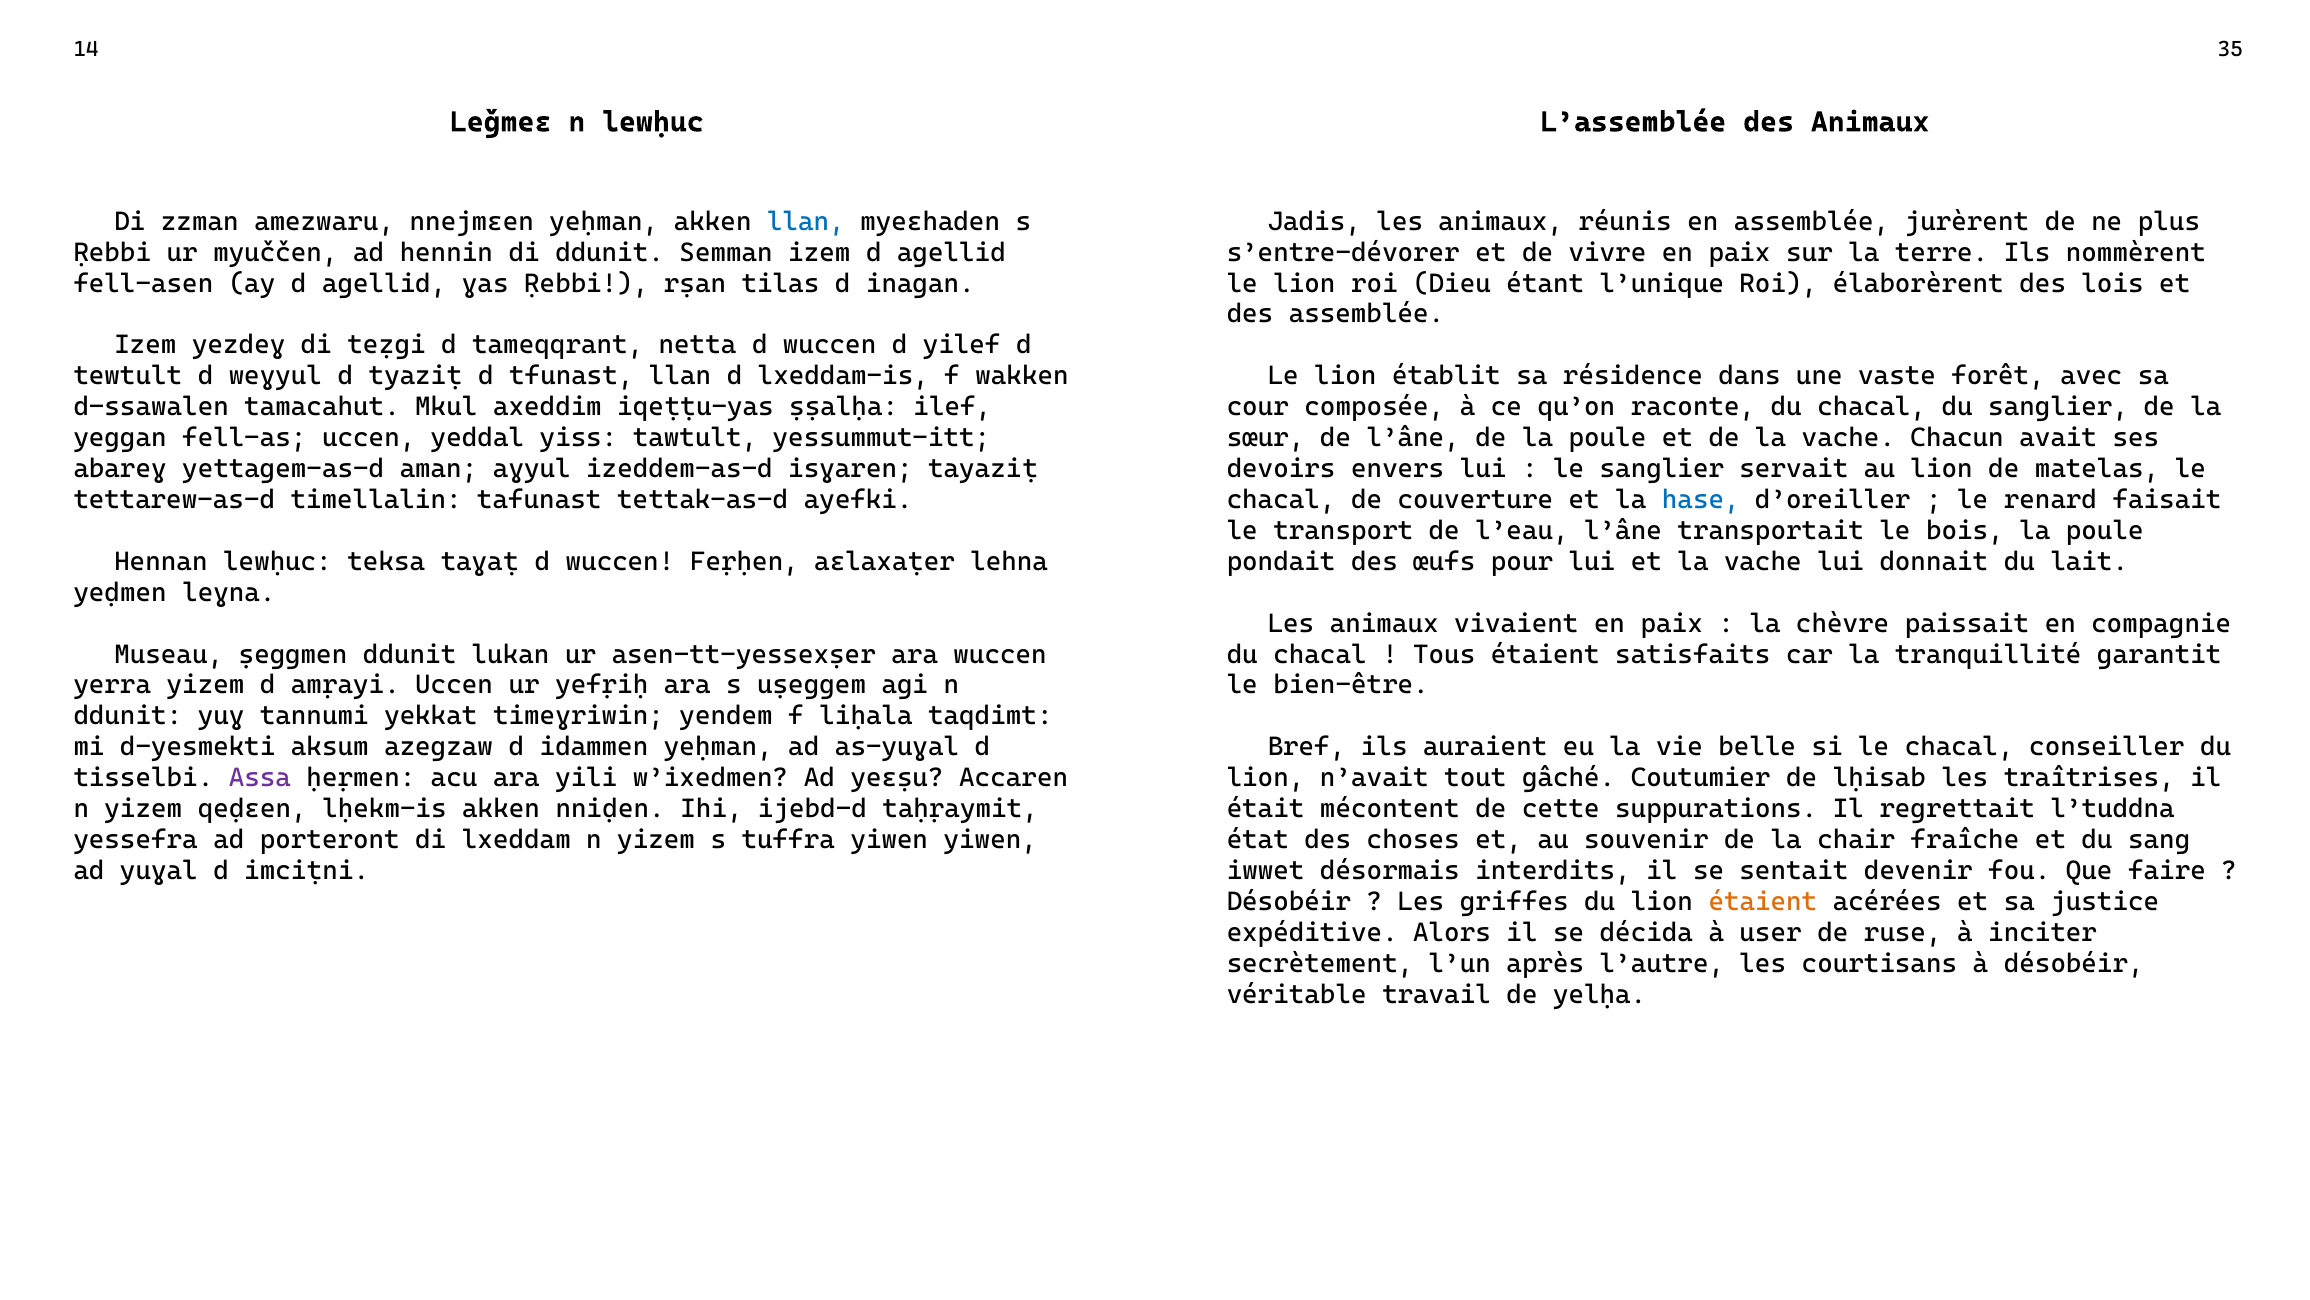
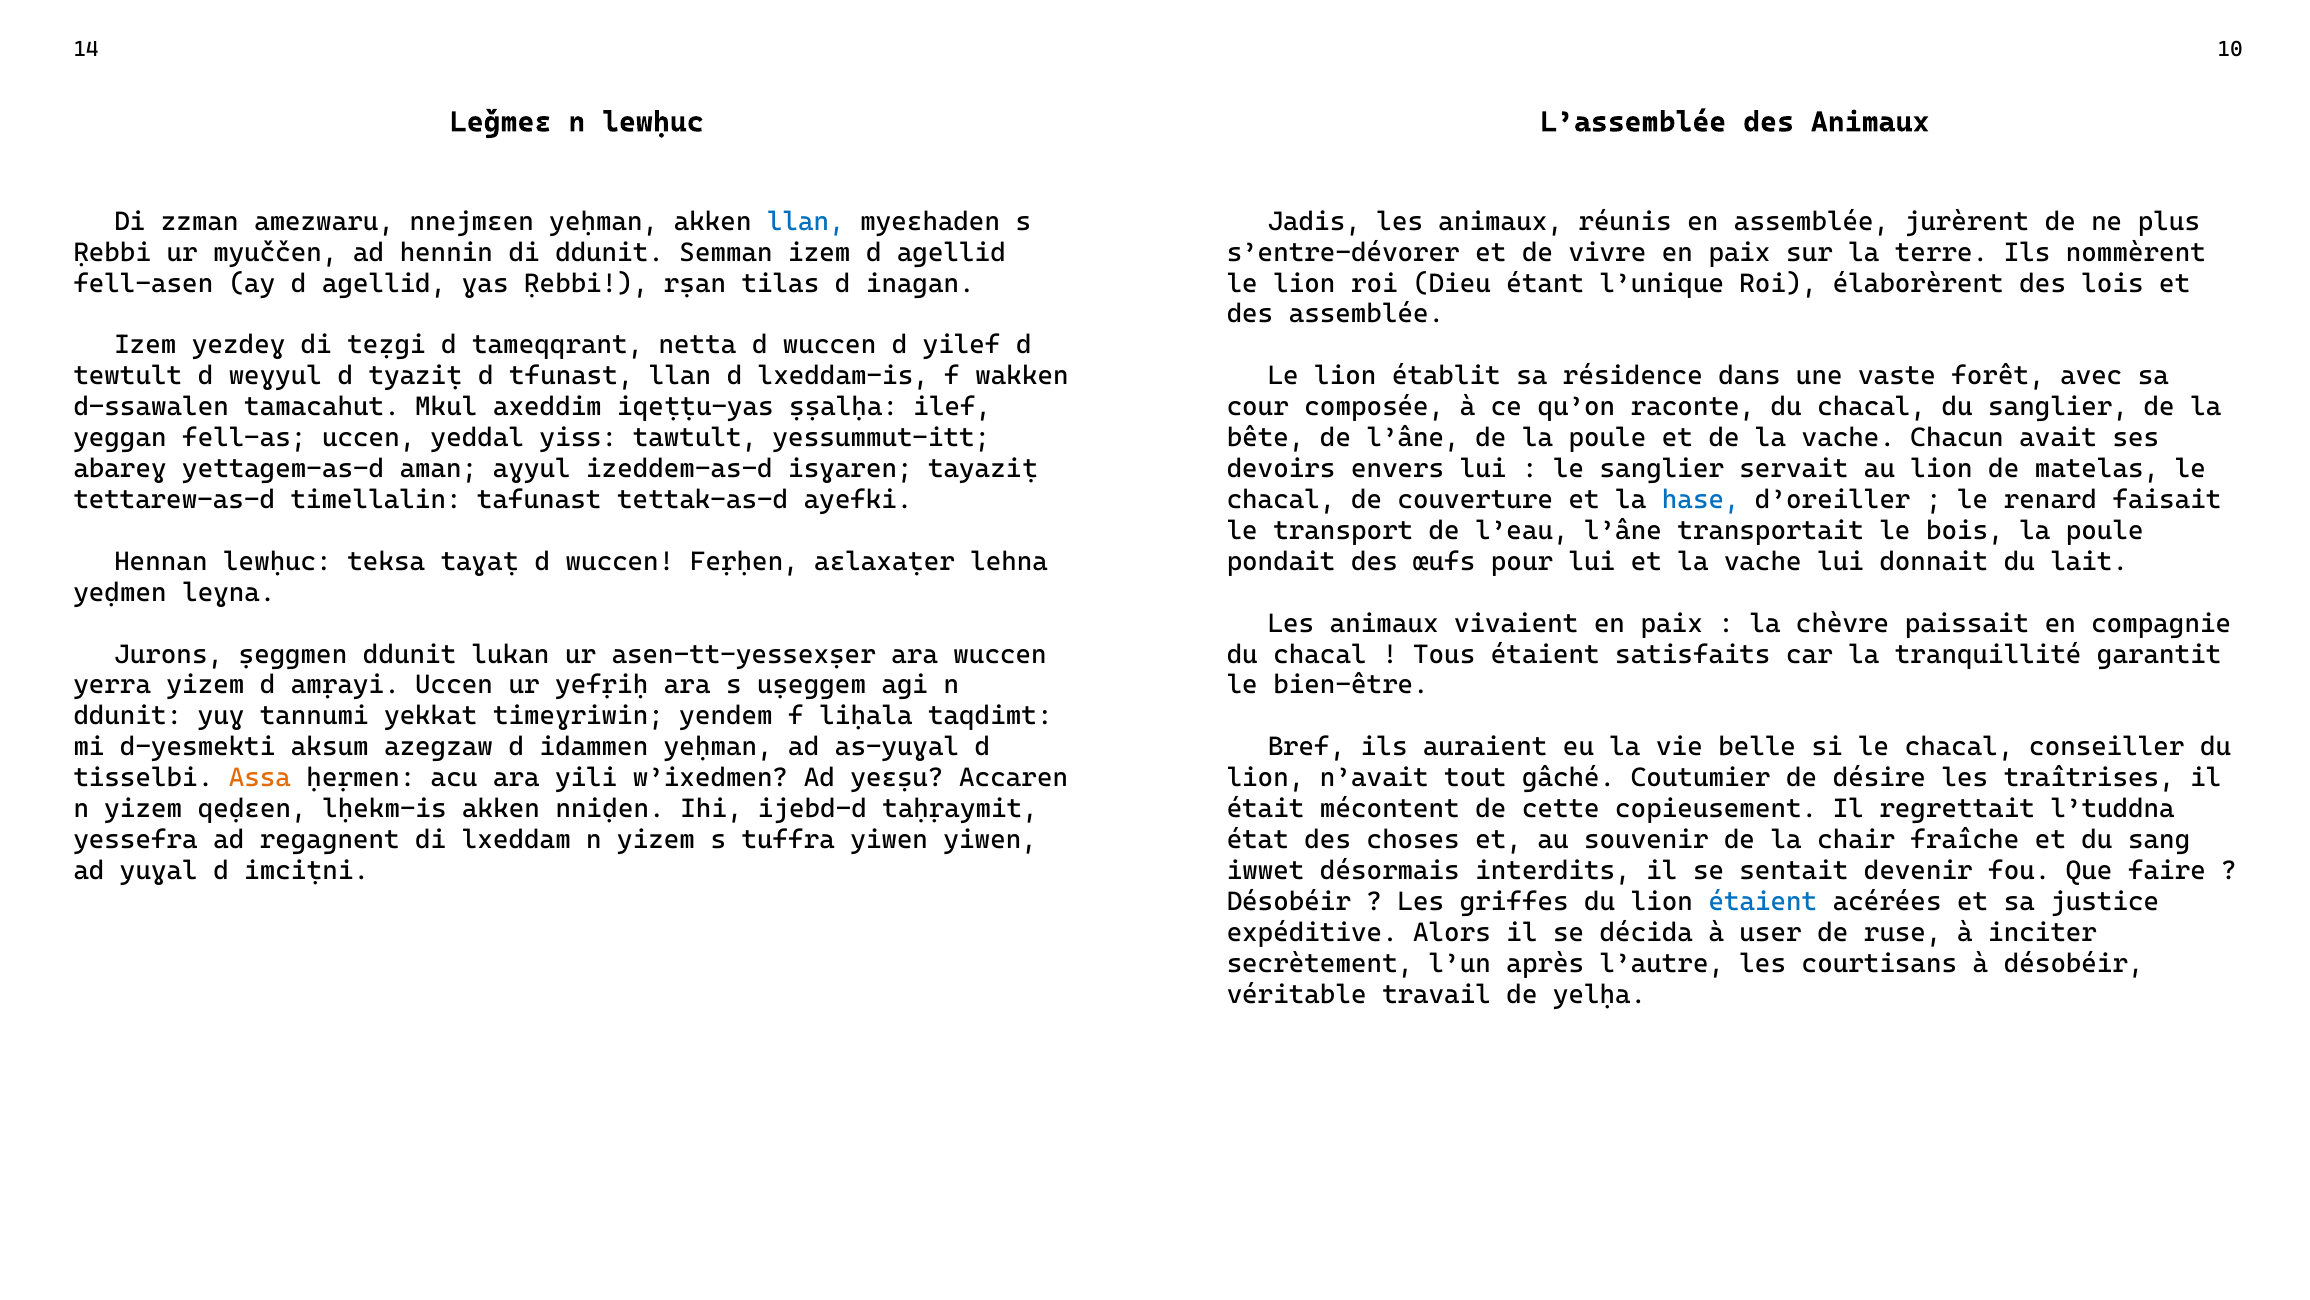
35: 35 -> 10 (2230, 50)
sœur: sœur -> bête (1266, 438)
Museau: Museau -> Jurons (169, 654)
Assa colour: purple -> orange (260, 778)
lḥisab: lḥisab -> désire (1879, 778)
suppurations: suppurations -> copieusement (1716, 808)
porteront: porteront -> regagnent (330, 839)
étaient colour: orange -> blue (1763, 901)
